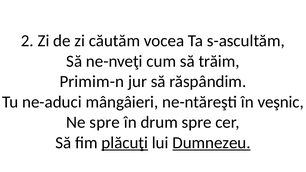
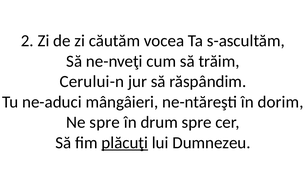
Primim-n: Primim-n -> Cerului-n (92, 82)
veşnic: veşnic -> dorim (281, 102)
Dumnezeu underline: present -> none (211, 143)
